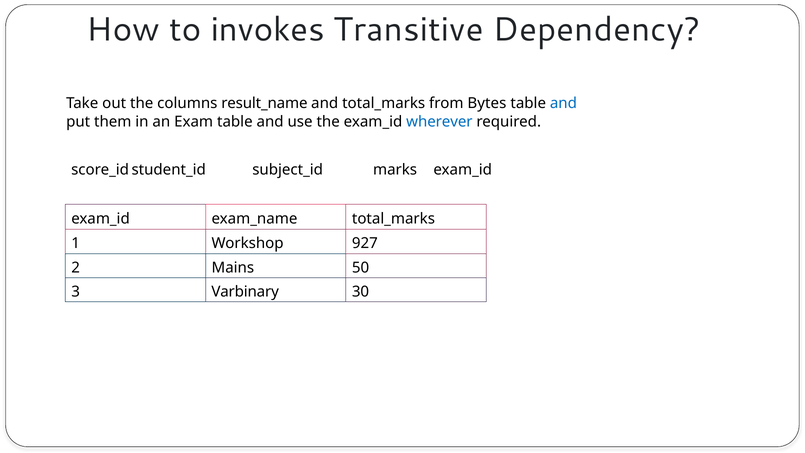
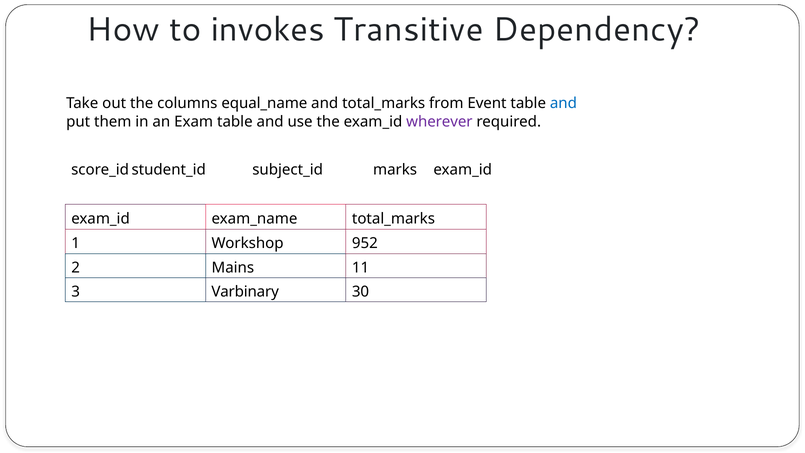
result_name: result_name -> equal_name (264, 103)
Bytes: Bytes -> Event (487, 103)
wherever colour: blue -> purple (439, 121)
927: 927 -> 952 (365, 243)
50: 50 -> 11 (361, 267)
